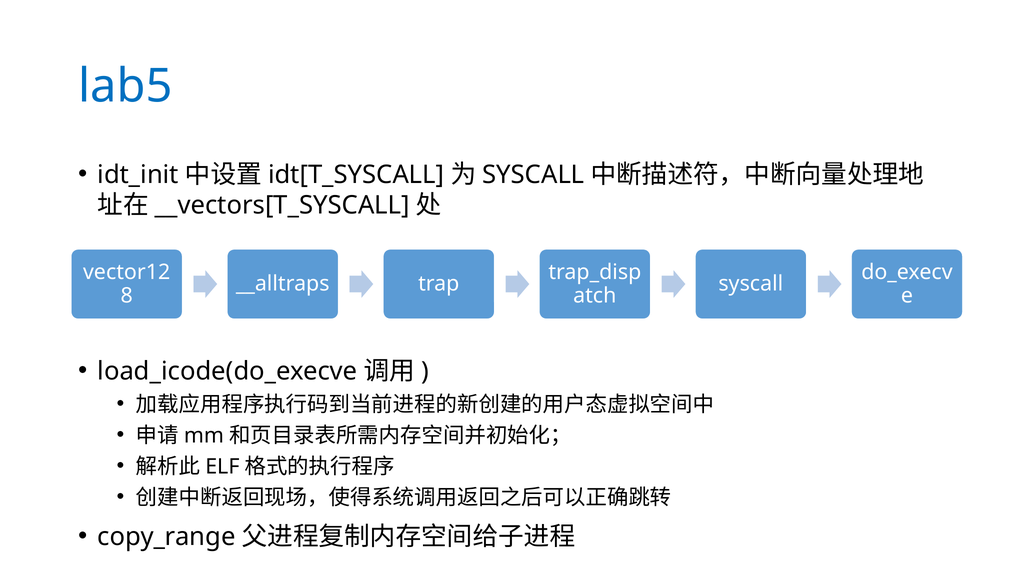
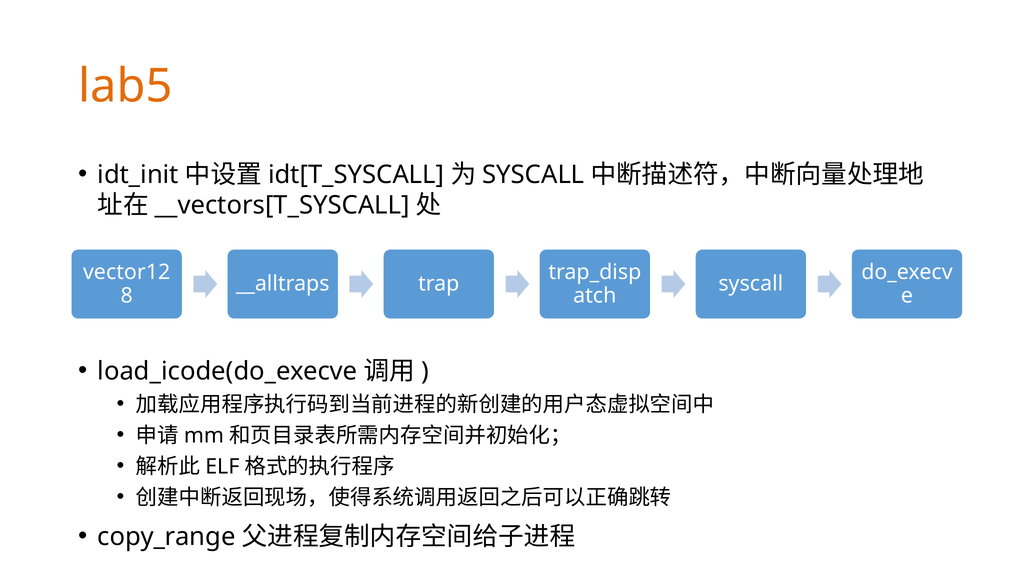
lab5 colour: blue -> orange (125, 86)
